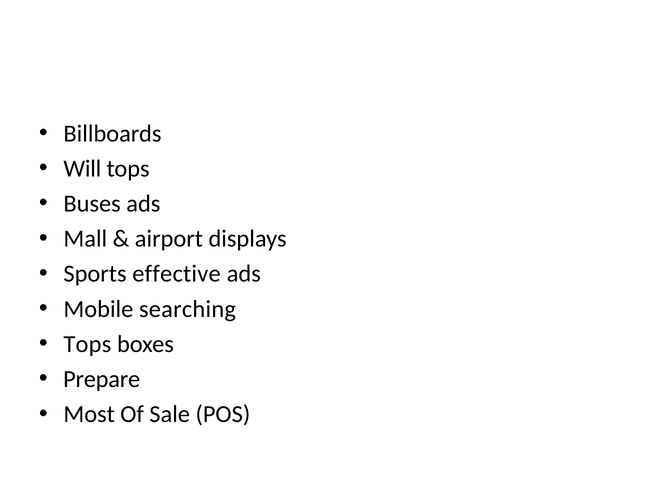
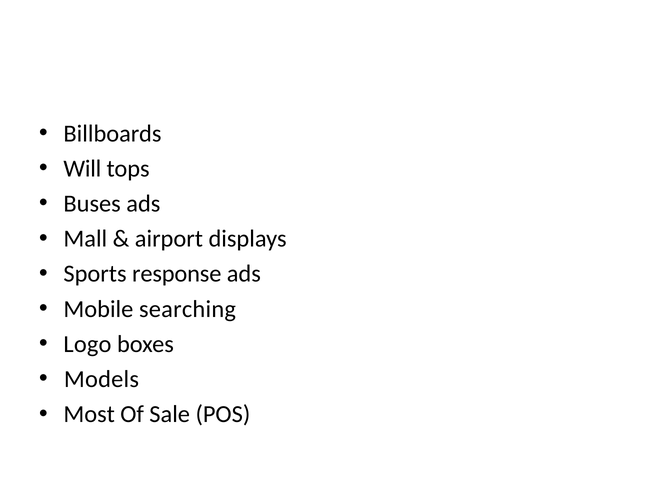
effective: effective -> response (177, 274)
Tops: Tops -> Logo (87, 344)
Prepare: Prepare -> Models (101, 379)
